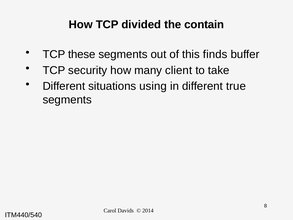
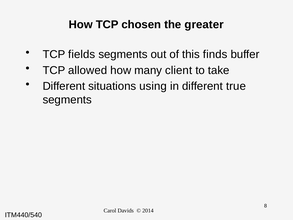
divided: divided -> chosen (141, 25)
contain: contain -> greater (204, 25)
these: these -> fields (82, 54)
security: security -> allowed (88, 70)
